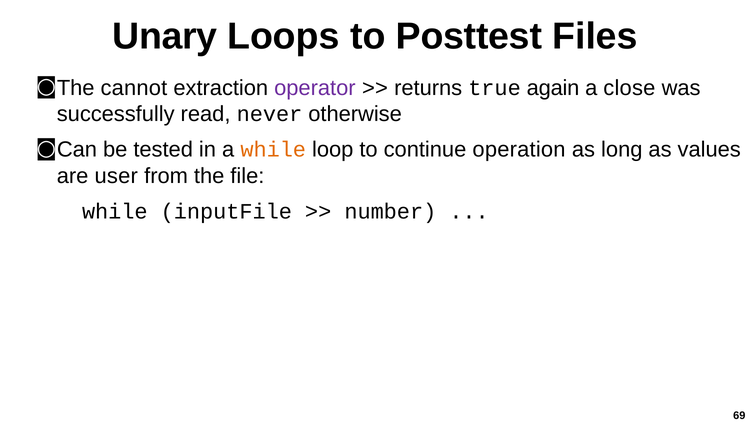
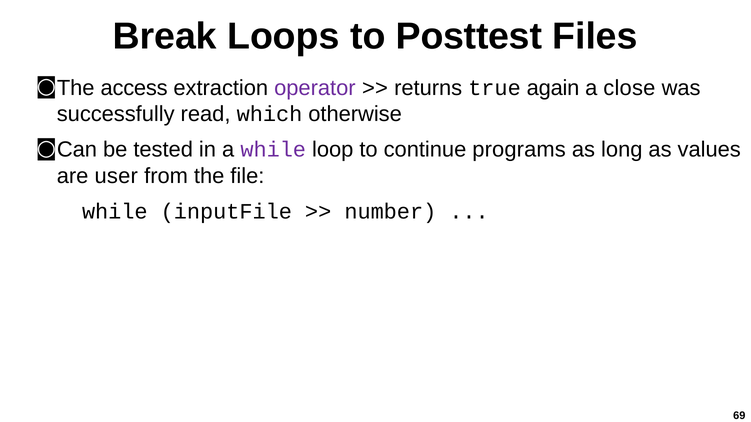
Unary: Unary -> Break (165, 36)
cannot: cannot -> access (134, 88)
never: never -> which (269, 114)
while colour: orange -> purple (273, 150)
operation: operation -> programs (519, 150)
